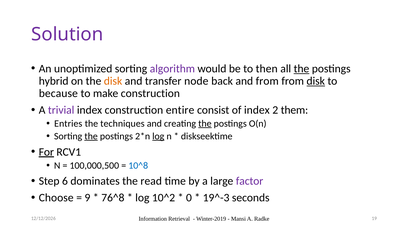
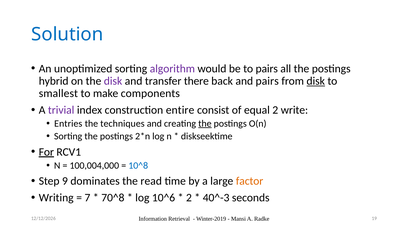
Solution colour: purple -> blue (67, 34)
to then: then -> pairs (267, 69)
the underline: present -> none (301, 69)
disk colour: orange -> purple (113, 81)
node: node -> there (196, 81)
and from: from -> pairs (267, 81)
because: because -> smallest (58, 94)
make construction: construction -> components (150, 94)
of index: index -> equal (257, 110)
them: them -> write (294, 110)
the underline: present -> none (91, 137)
log underline: present -> none (158, 137)
100,000,500: 100,000,500 -> 100,004,000 (94, 166)
6: 6 -> 9 (65, 182)
factor colour: purple -> orange (250, 182)
Choose: Choose -> Writing (56, 198)
9: 9 -> 7 (87, 198)
76^8: 76^8 -> 70^8 (113, 198)
10^2: 10^2 -> 10^6 (164, 198)
0: 0 -> 2 (189, 198)
19^-3: 19^-3 -> 40^-3 (216, 198)
